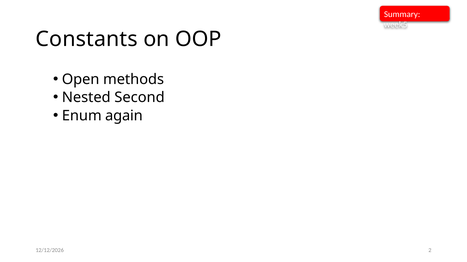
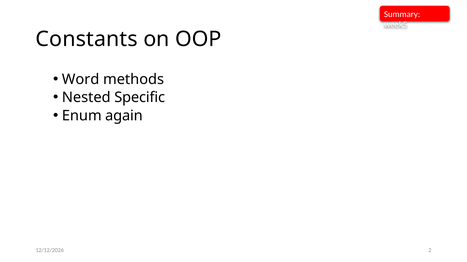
Open: Open -> Word (81, 79)
Second: Second -> Specific (140, 98)
